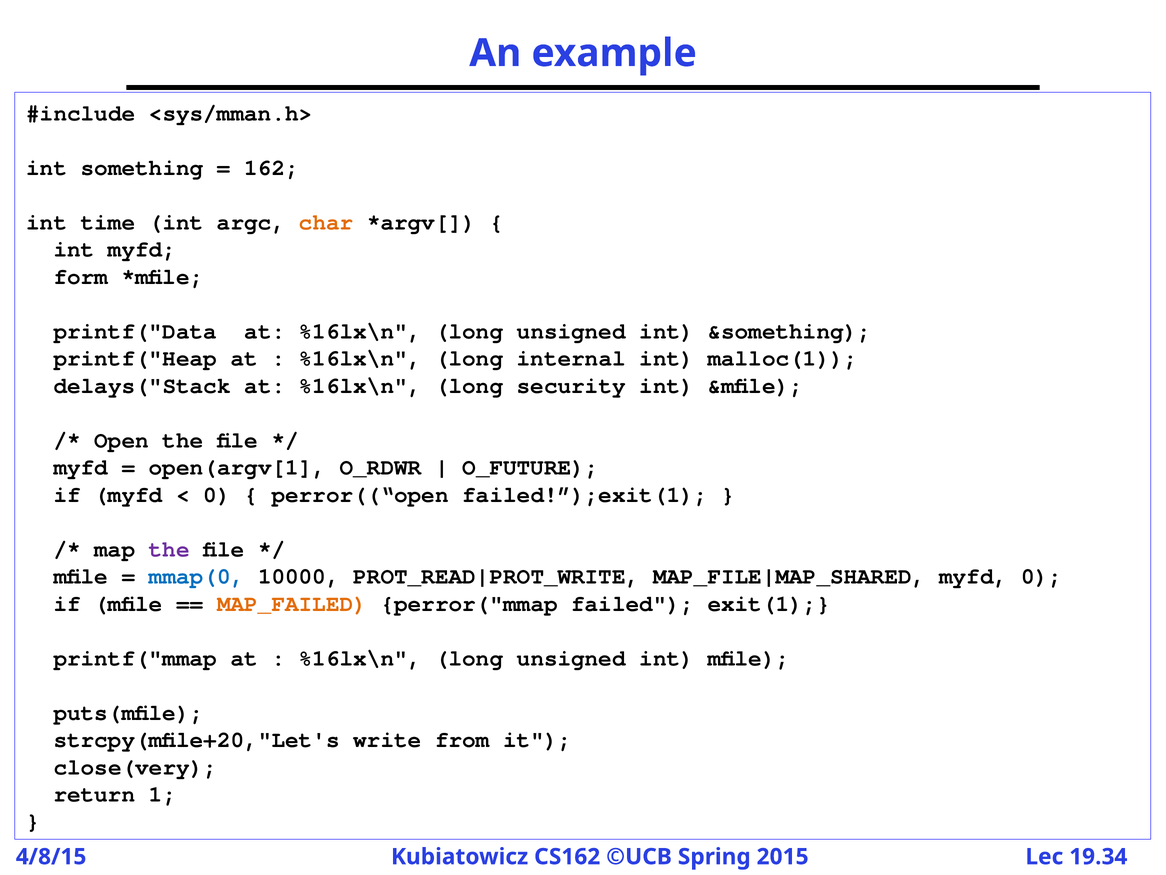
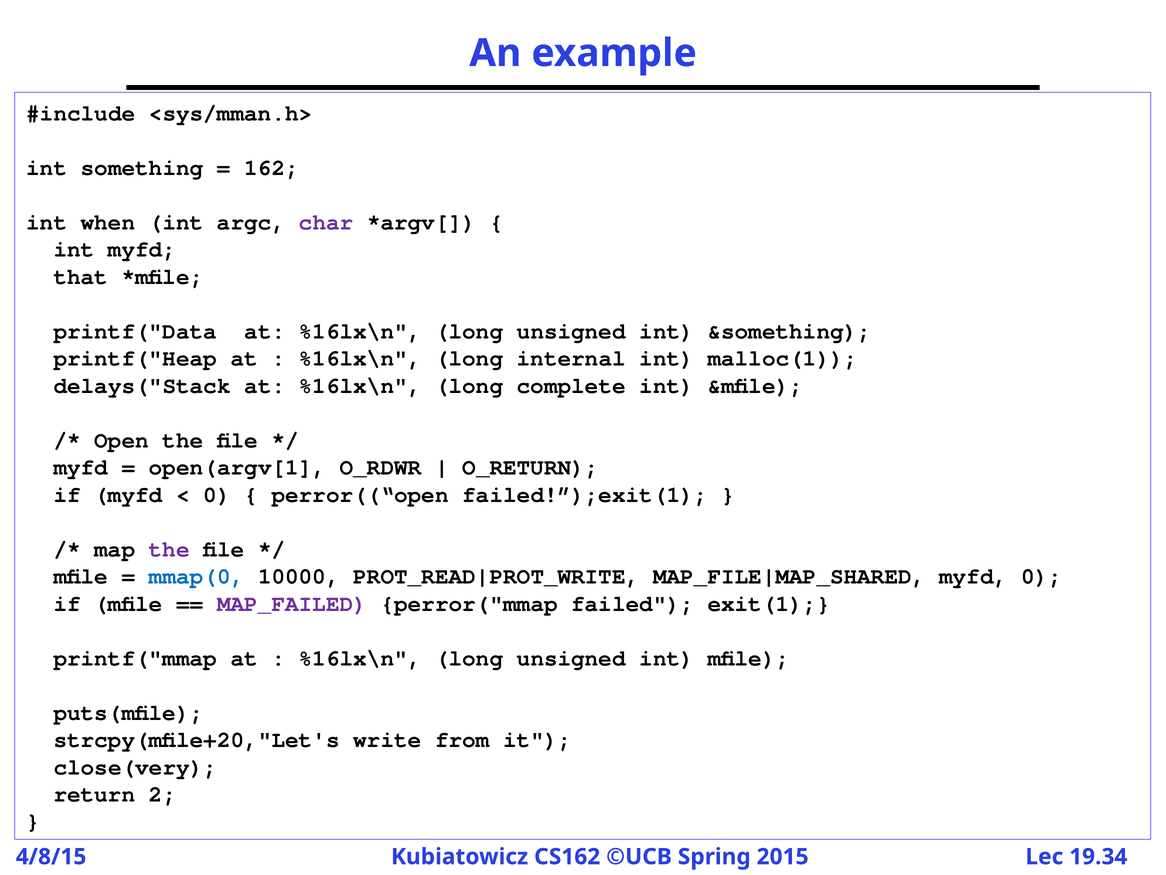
time: time -> when (108, 222)
char colour: orange -> purple (326, 222)
form: form -> that (81, 277)
security: security -> complete (571, 385)
O_FUTURE: O_FUTURE -> O_RETURN (530, 467)
MAP_FAILED colour: orange -> purple (292, 603)
1: 1 -> 2 (163, 794)
